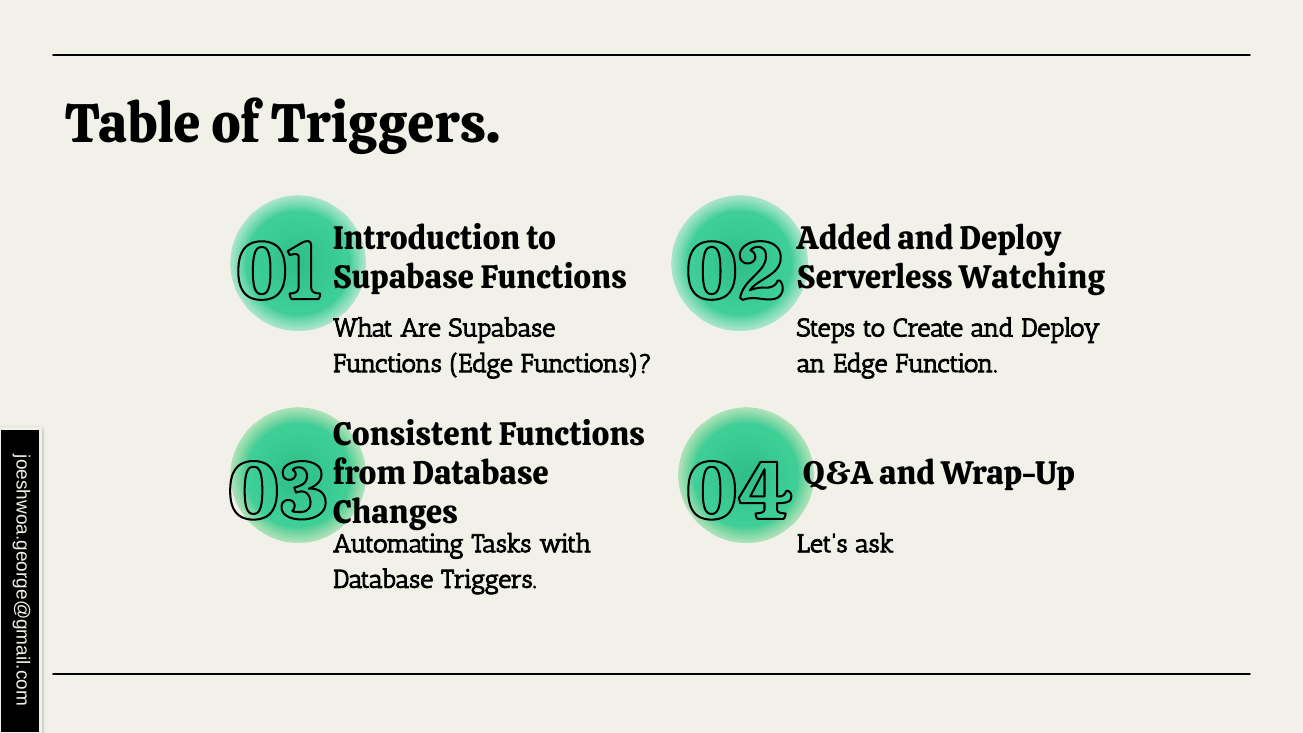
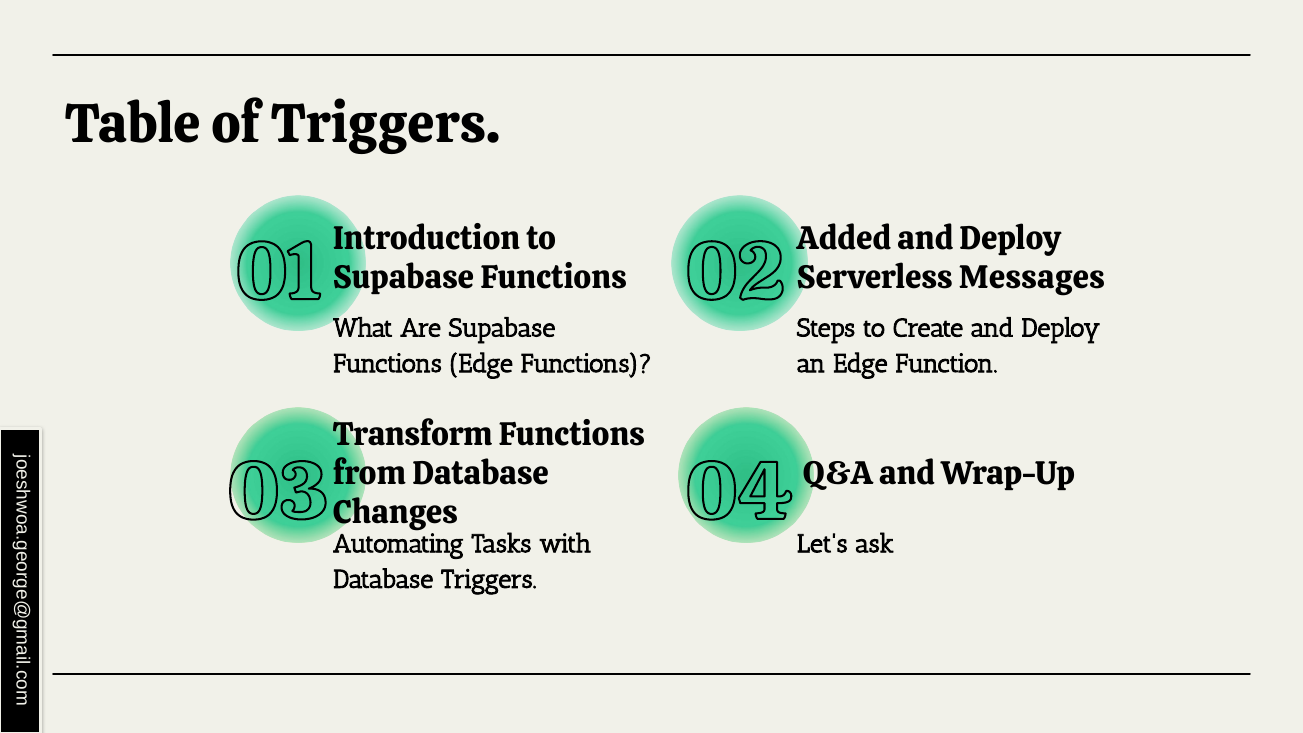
Watching: Watching -> Messages (1032, 278)
Consistent: Consistent -> Transform (413, 435)
